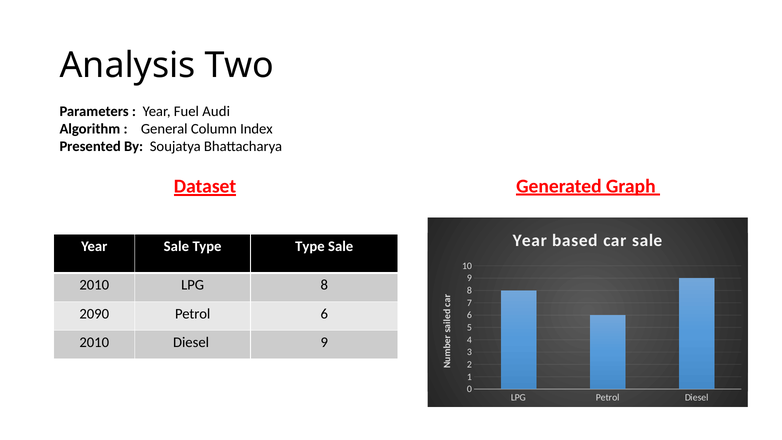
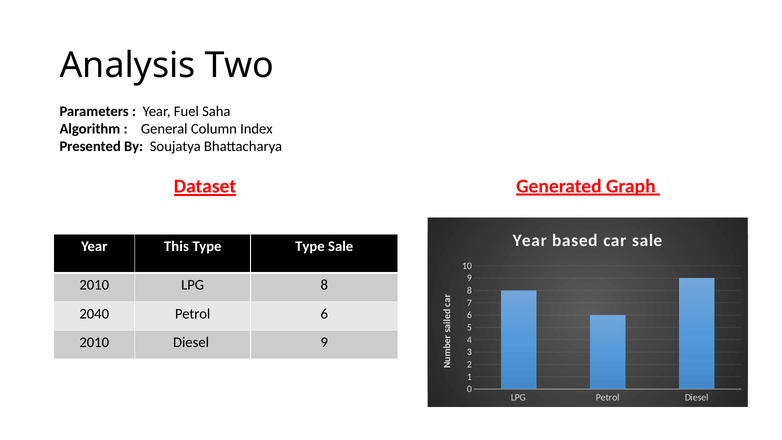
Audi: Audi -> Saha (216, 111)
Year Sale: Sale -> This (176, 246)
2090: 2090 -> 2040 (94, 314)
